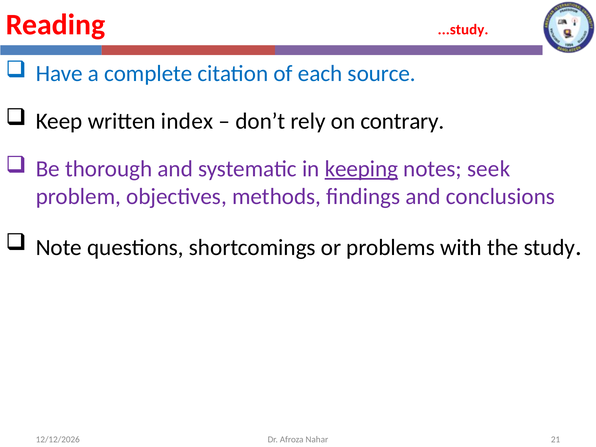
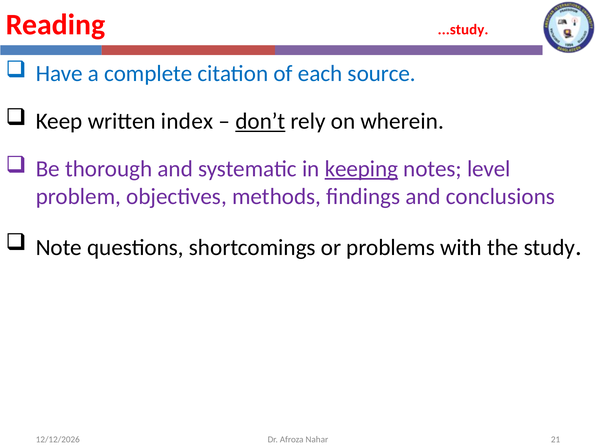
don’t underline: none -> present (260, 121)
contrary: contrary -> wherein (402, 121)
seek: seek -> level (489, 169)
